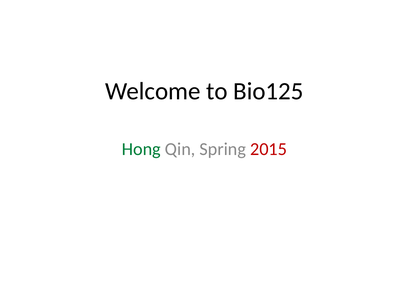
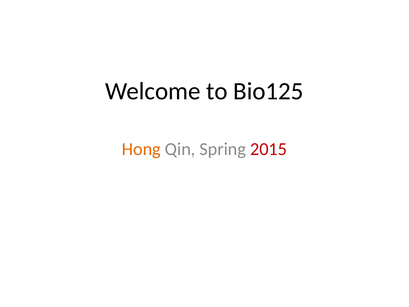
Hong colour: green -> orange (141, 149)
